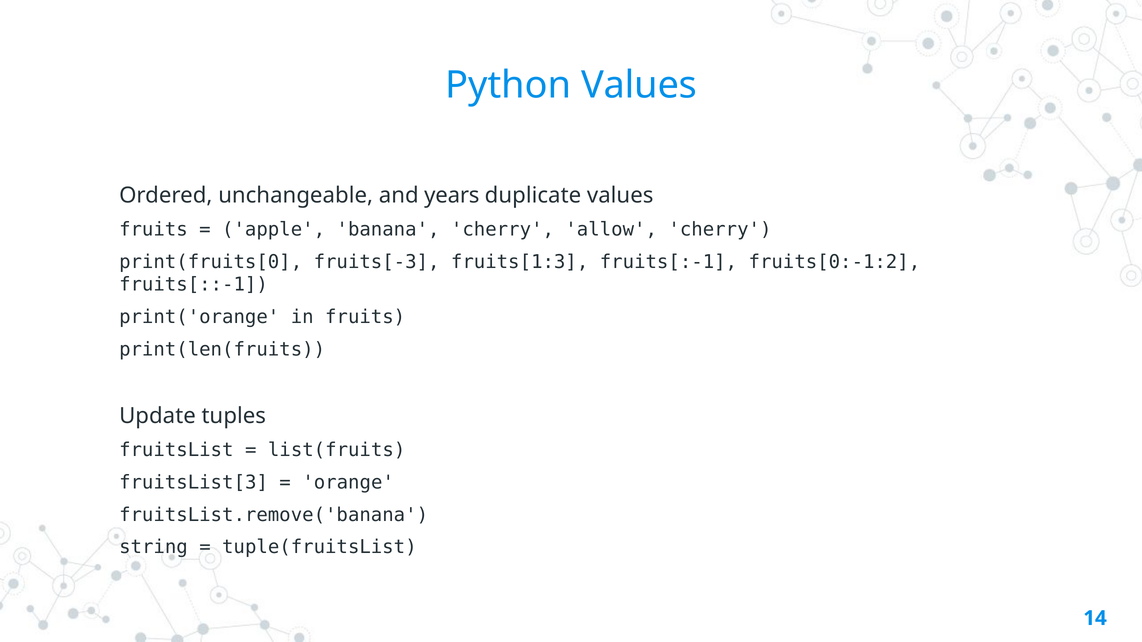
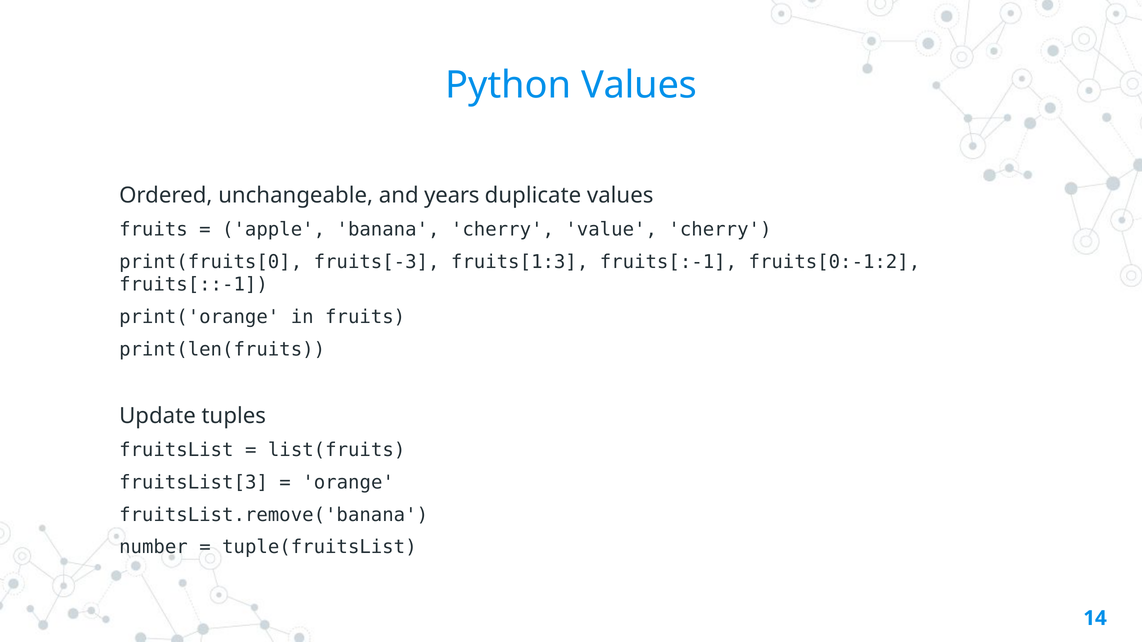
allow: allow -> value (611, 230)
string: string -> number (153, 548)
